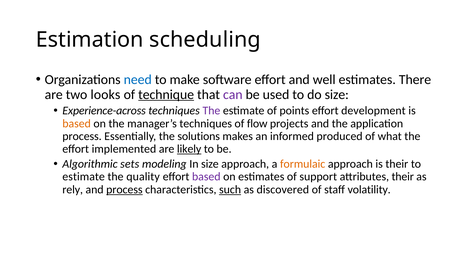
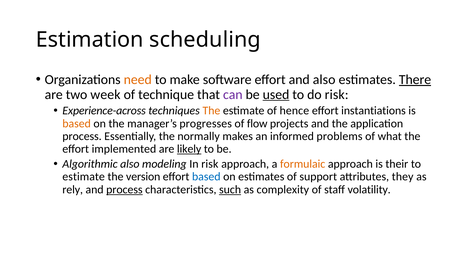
need colour: blue -> orange (138, 80)
and well: well -> also (324, 80)
There underline: none -> present (415, 80)
looks: looks -> week (105, 94)
technique underline: present -> none (166, 94)
used underline: none -> present (276, 94)
do size: size -> risk (337, 94)
The colour: purple -> orange (211, 111)
points: points -> hence (294, 111)
development: development -> instantiations (373, 111)
manager’s techniques: techniques -> progresses (206, 123)
solutions: solutions -> normally (199, 136)
produced: produced -> problems (340, 136)
Algorithmic sets: sets -> also (130, 164)
In size: size -> risk (210, 164)
quality: quality -> version (143, 177)
based colour: purple -> blue (206, 177)
attributes their: their -> they (403, 177)
discovered: discovered -> complexity (283, 189)
